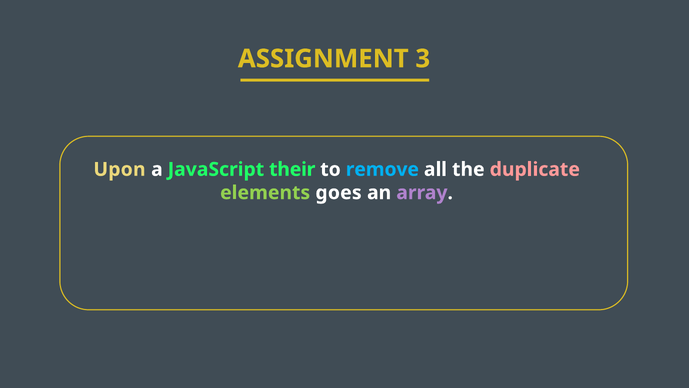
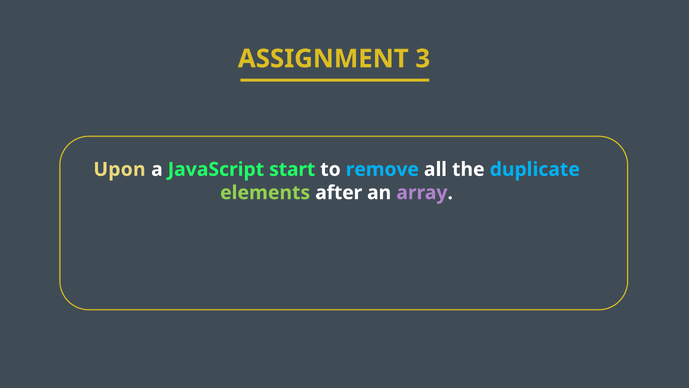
their: their -> start (292, 169)
duplicate colour: pink -> light blue (535, 169)
goes: goes -> after (339, 193)
